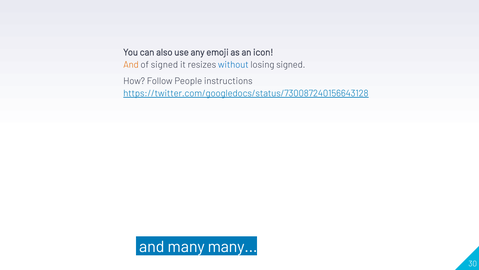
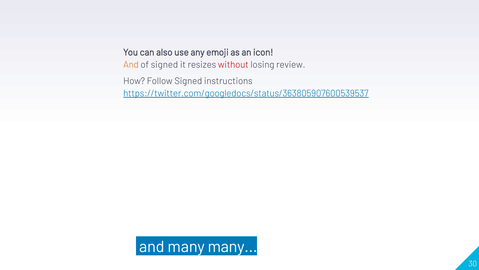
without colour: blue -> red (233, 65)
losing signed: signed -> review (291, 65)
Follow People: People -> Signed (188, 81)
https://twitter.com/googledocs/status/730087240156643128: https://twitter.com/googledocs/status/730087240156643128 -> https://twitter.com/googledocs/status/363805907600539537 (246, 93)
